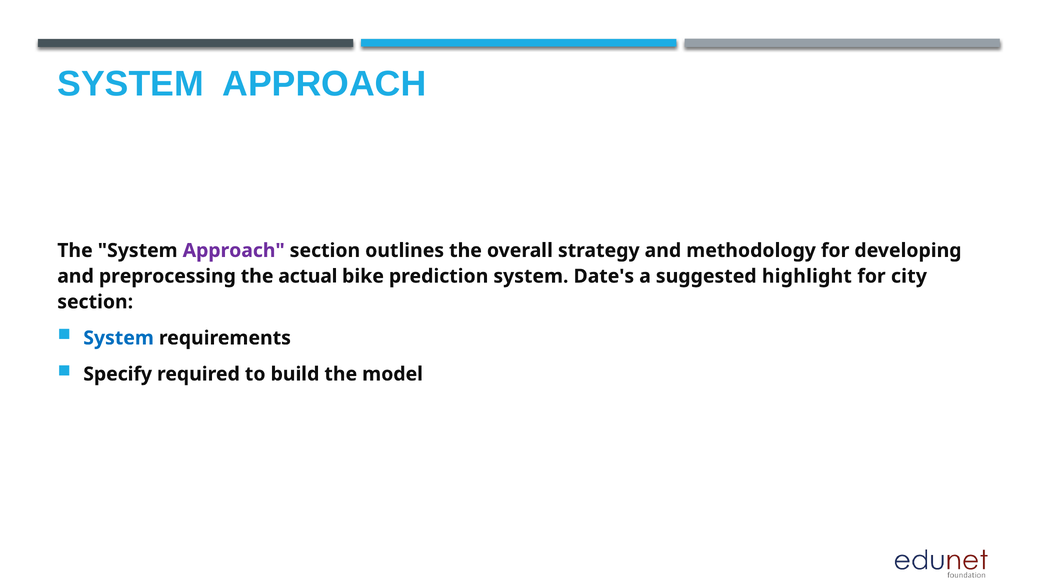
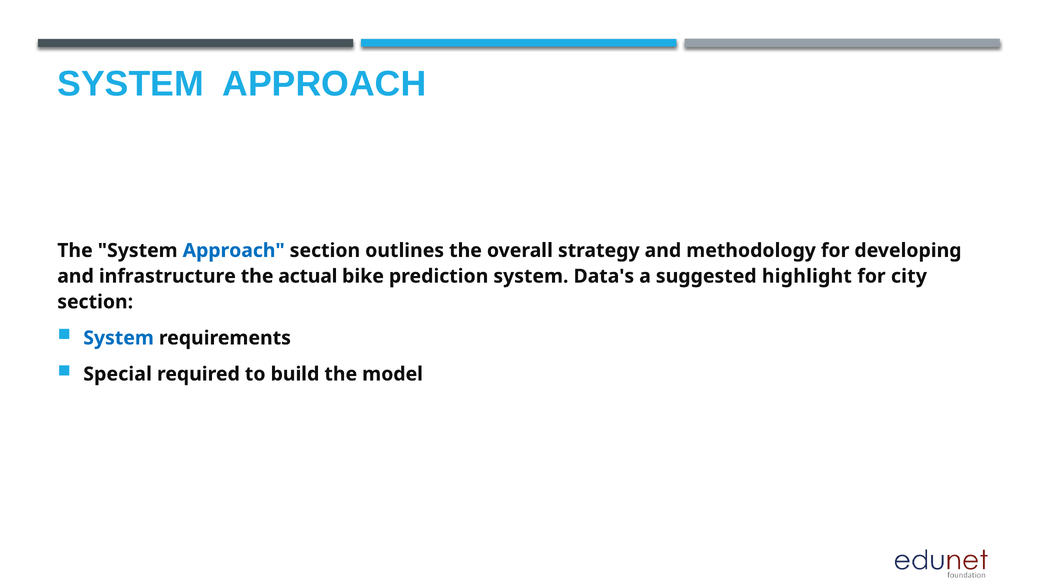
Approach colour: purple -> blue (234, 250)
preprocessing: preprocessing -> infrastructure (167, 276)
Date's: Date's -> Data's (604, 276)
Specify: Specify -> Special (118, 374)
